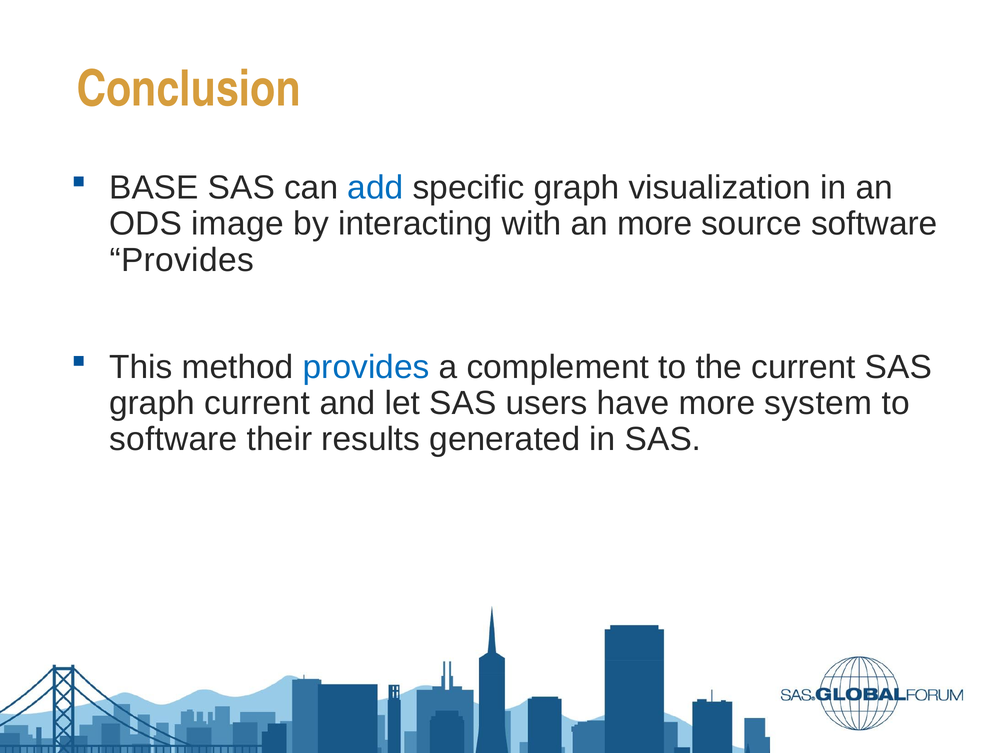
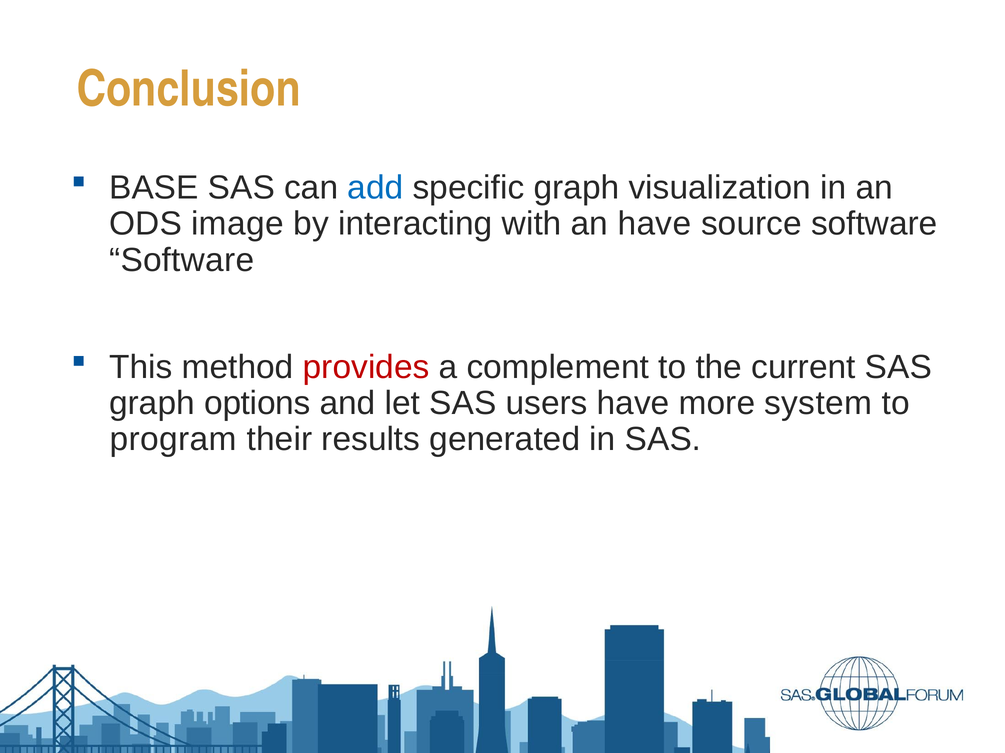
an more: more -> have (654, 224)
Provides: Provides -> Software (182, 260)
provides colour: blue -> red (366, 367)
graph current: current -> options (257, 404)
software: software -> program (173, 440)
